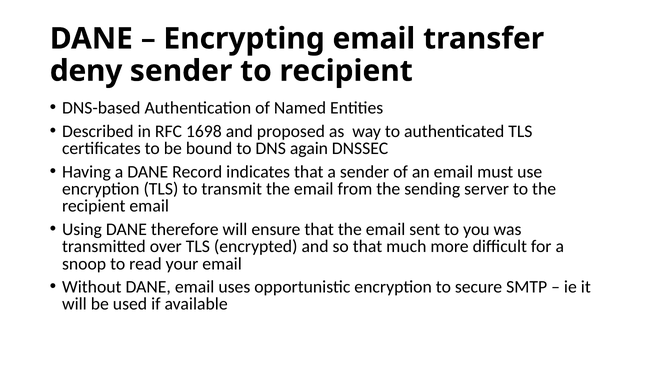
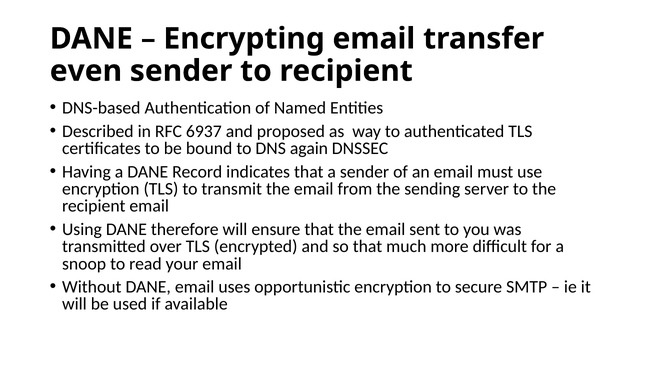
deny: deny -> even (86, 71)
1698: 1698 -> 6937 (204, 131)
